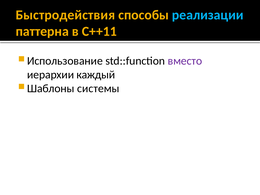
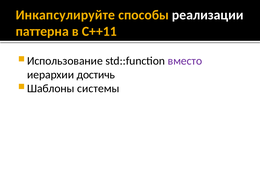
Быстродействия: Быстродействия -> Инкапсулируйте (65, 15)
реализации colour: light blue -> white (208, 15)
каждый: каждый -> достичь (96, 75)
